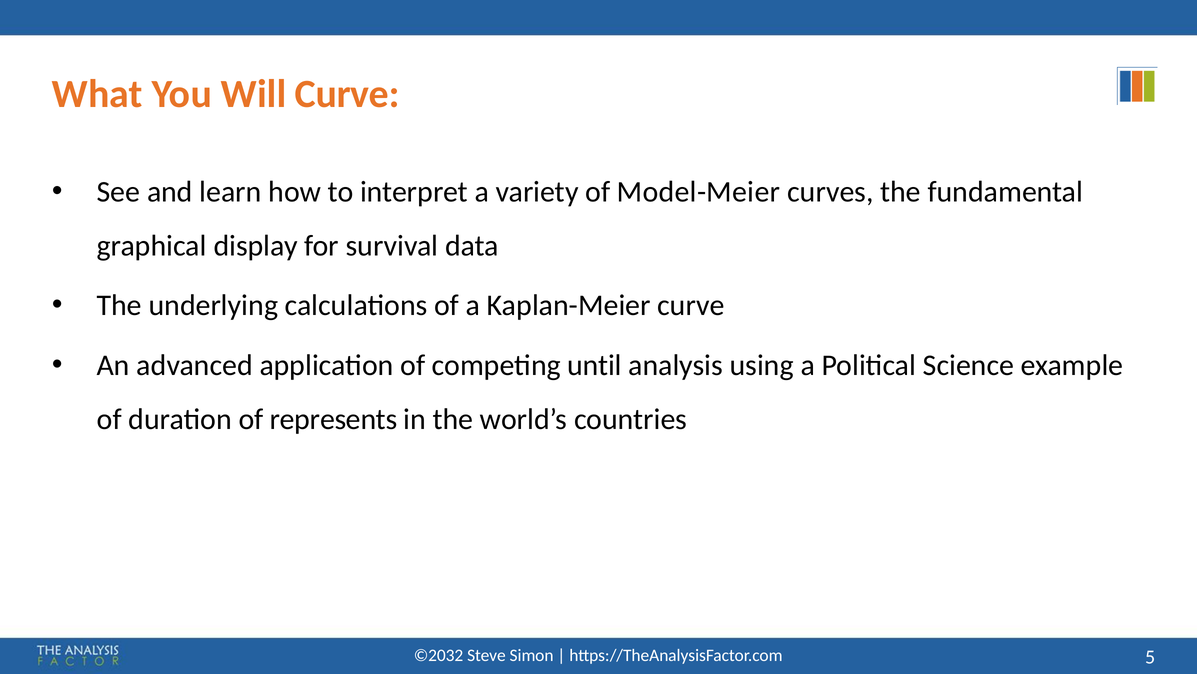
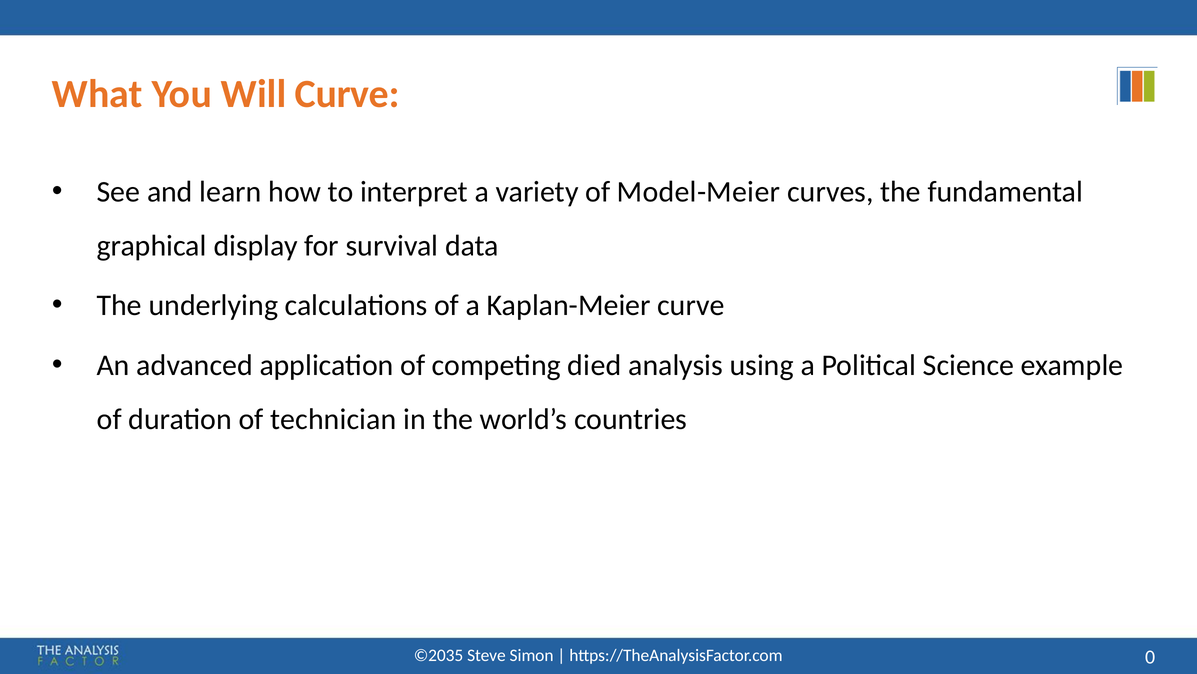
until: until -> died (594, 365)
represents: represents -> technician (333, 419)
©2032: ©2032 -> ©2035 (439, 655)
5: 5 -> 0 (1150, 657)
